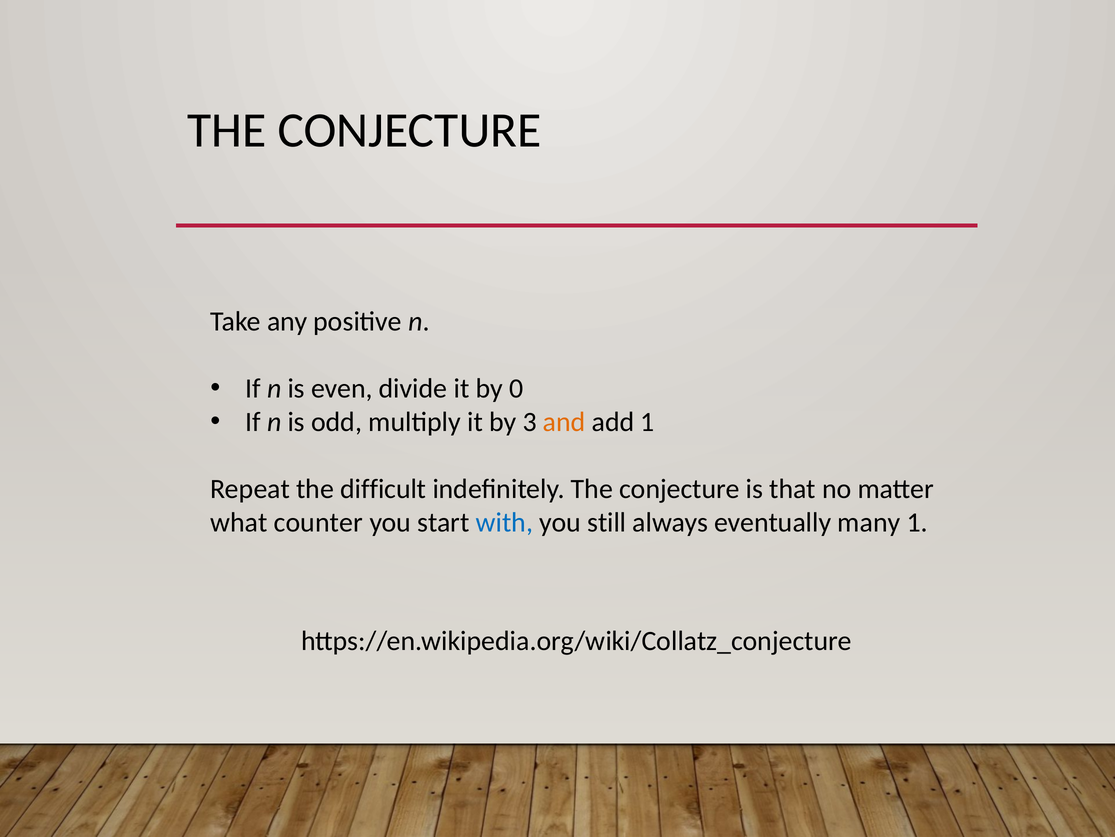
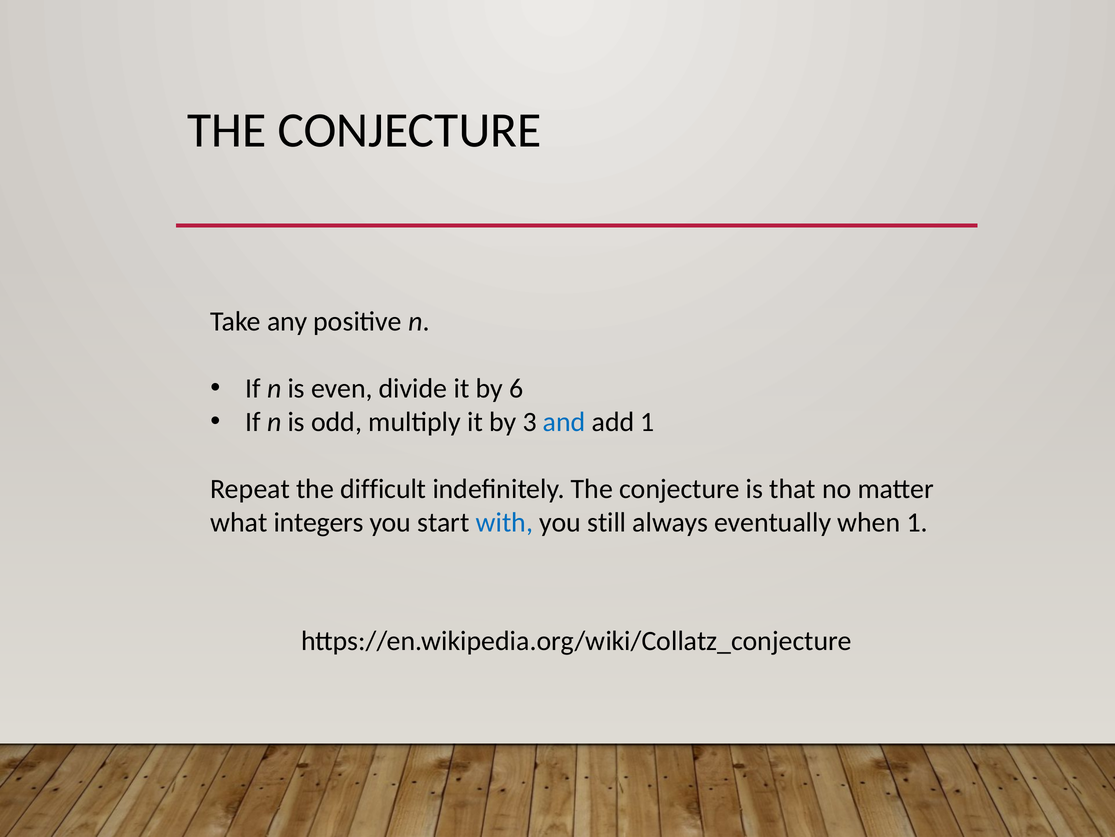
0: 0 -> 6 (516, 388)
and colour: orange -> blue (564, 422)
counter: counter -> integers (319, 522)
many: many -> when (869, 522)
